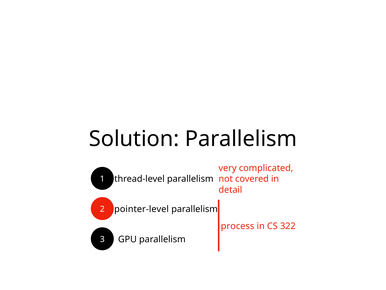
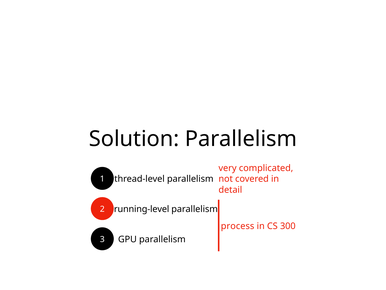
pointer-level: pointer-level -> running-level (142, 209)
322: 322 -> 300 (288, 226)
